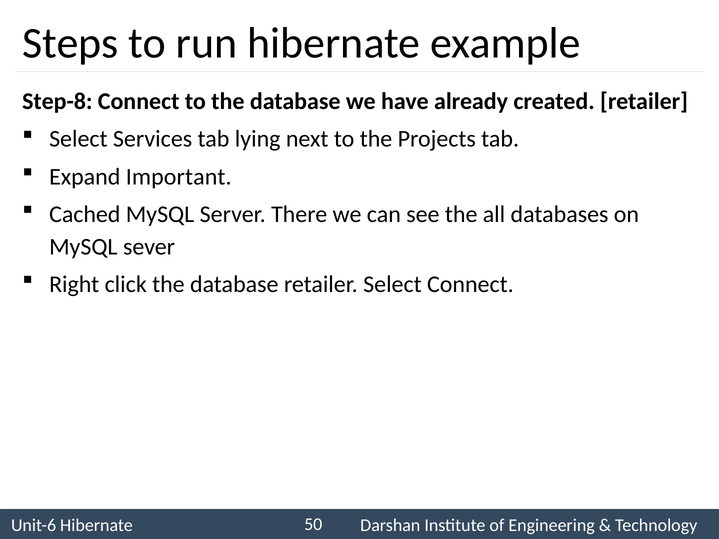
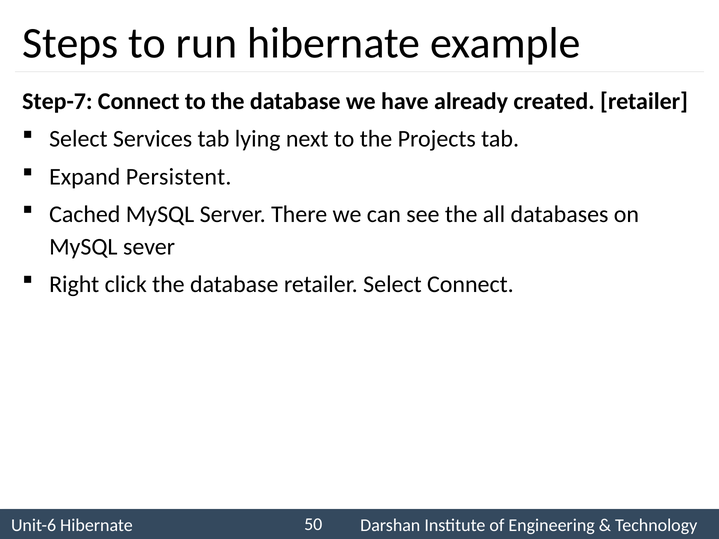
Step-8: Step-8 -> Step-7 (57, 102)
Important: Important -> Persistent (179, 177)
